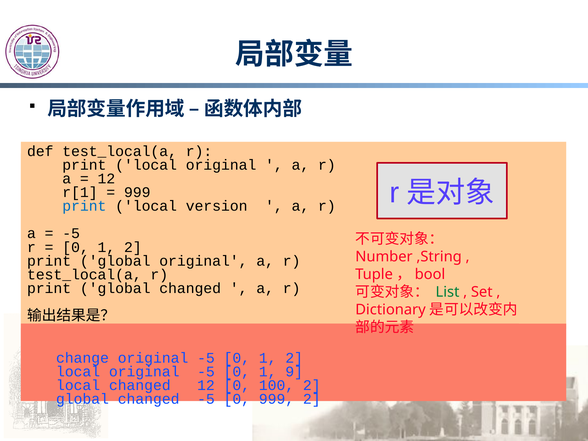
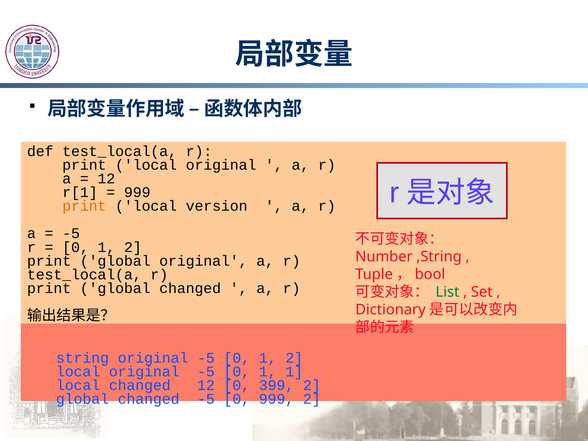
print colour: blue -> orange (84, 206)
change: change -> string (82, 358)
1 9: 9 -> 1 (294, 372)
100: 100 -> 399 (277, 385)
